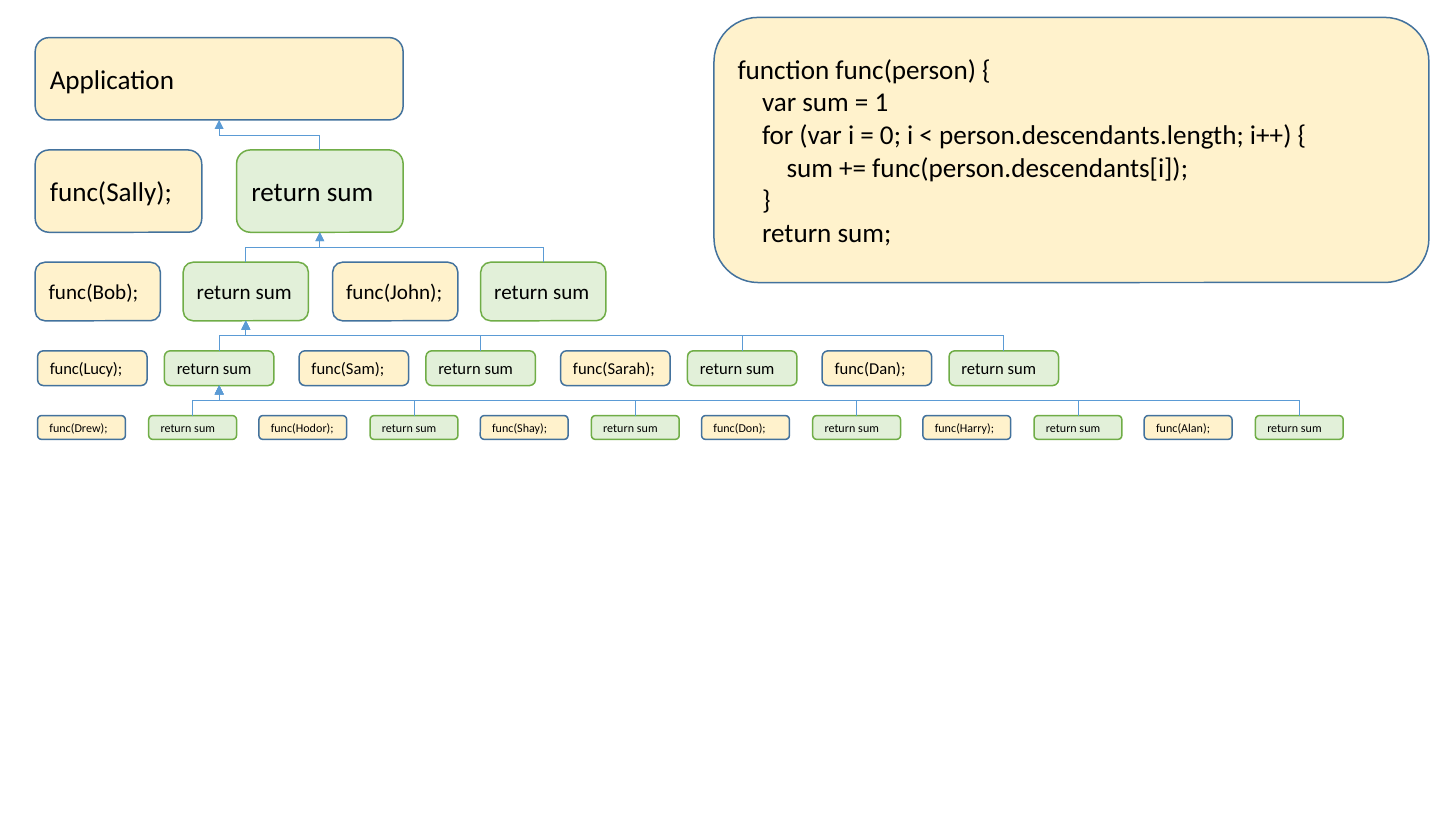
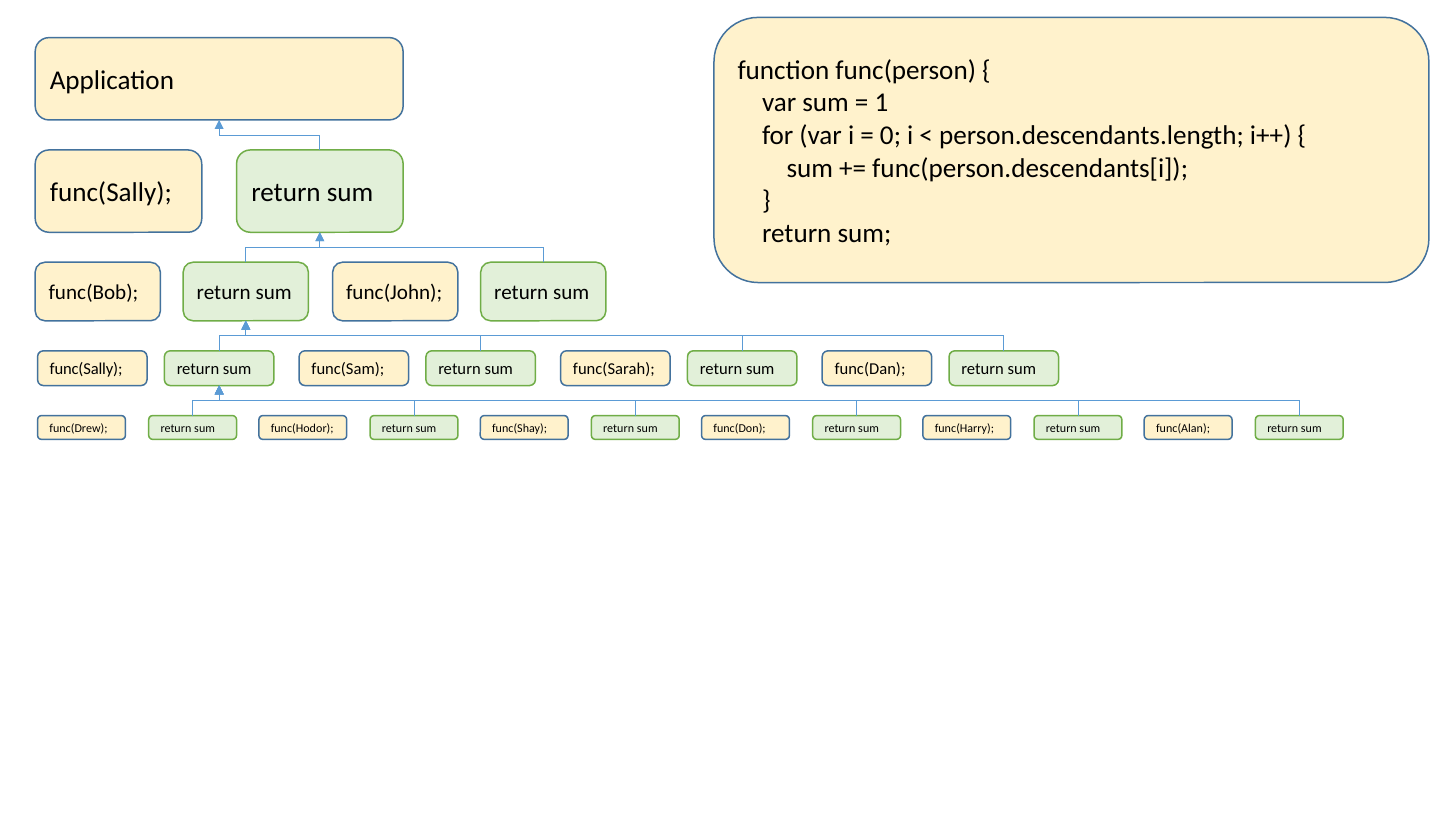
func(Lucy: func(Lucy -> func(Sally (86, 369)
